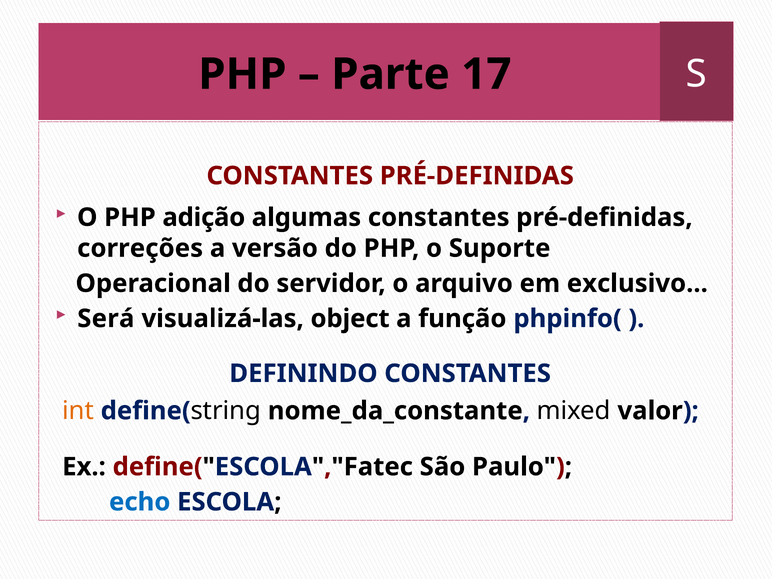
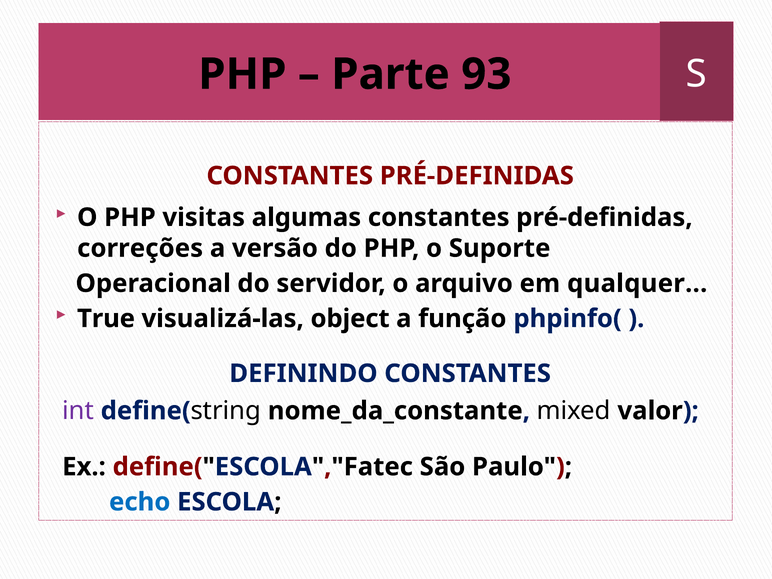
17: 17 -> 93 (486, 74)
adição: adição -> visitas (204, 217)
exclusivo: exclusivo -> qualquer (637, 283)
Será: Será -> True (106, 319)
int colour: orange -> purple (78, 411)
